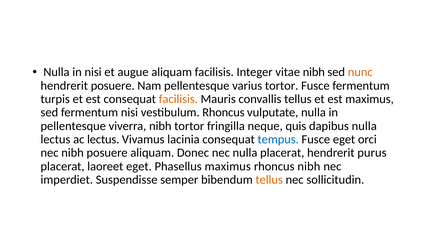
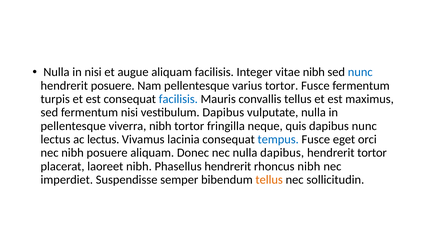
nunc colour: orange -> blue (360, 72)
facilisis colour: orange -> blue (178, 99)
vestibulum Rhoncus: Rhoncus -> Dapibus (223, 113)
dapibus nulla: nulla -> nunc (364, 126)
nulla placerat: placerat -> dapibus (282, 153)
hendrerit purus: purus -> tortor (372, 153)
laoreet eget: eget -> nibh (139, 166)
Phasellus maximus: maximus -> hendrerit (228, 166)
